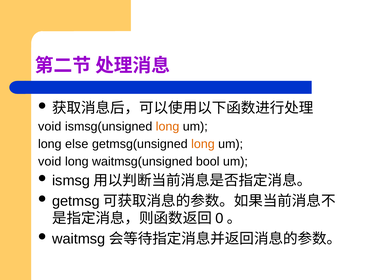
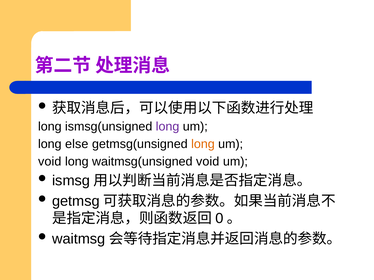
void: void -> long (50, 127)
long colour: orange -> purple (168, 127)
waitmsg(unsigned bool: bool -> void (208, 162)
